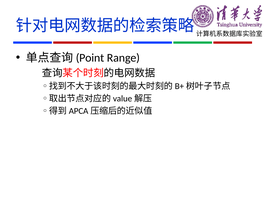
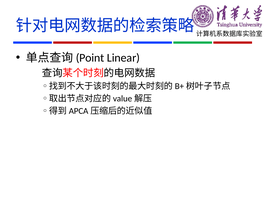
Range: Range -> Linear (123, 58)
